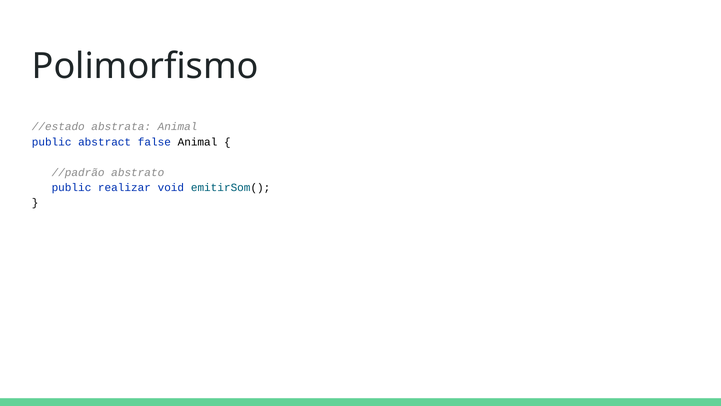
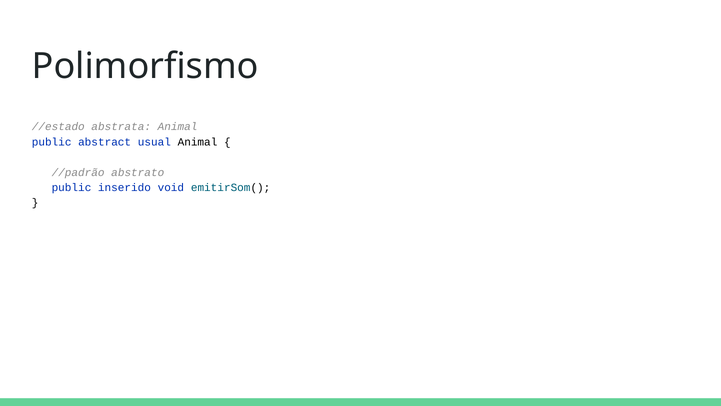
false: false -> usual (154, 142)
realizar: realizar -> inserido (124, 187)
